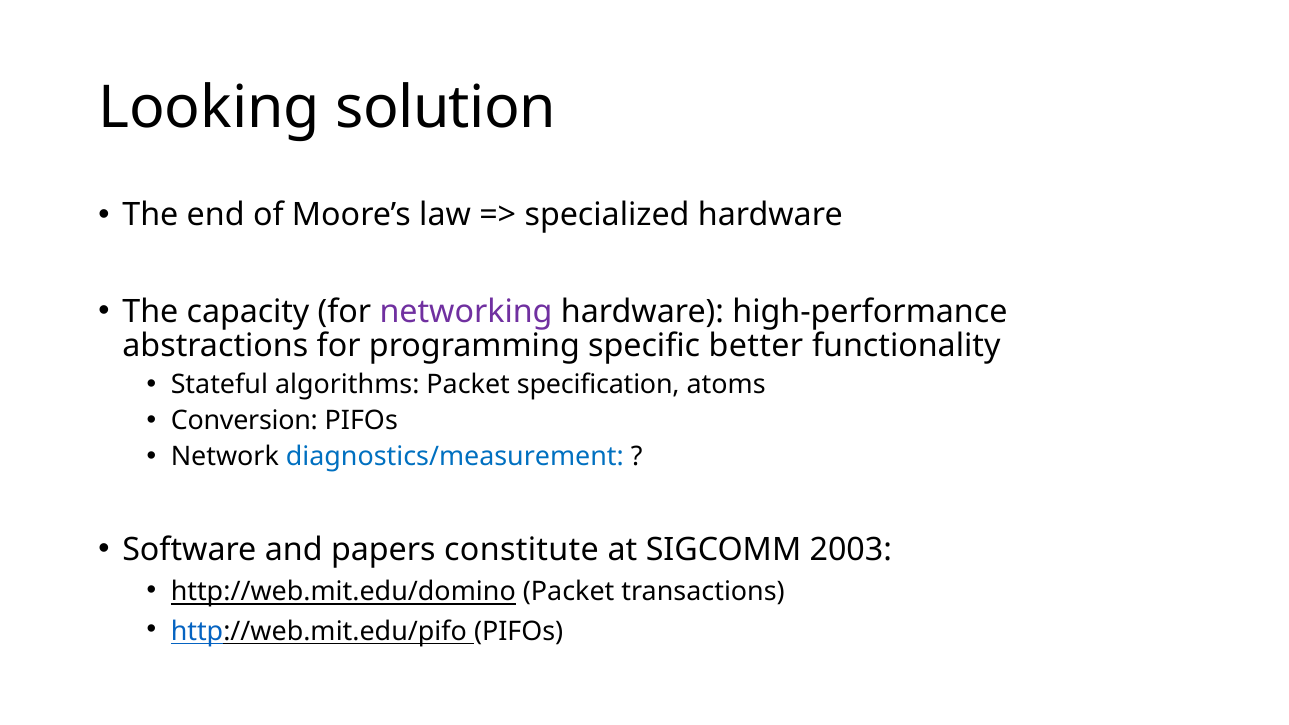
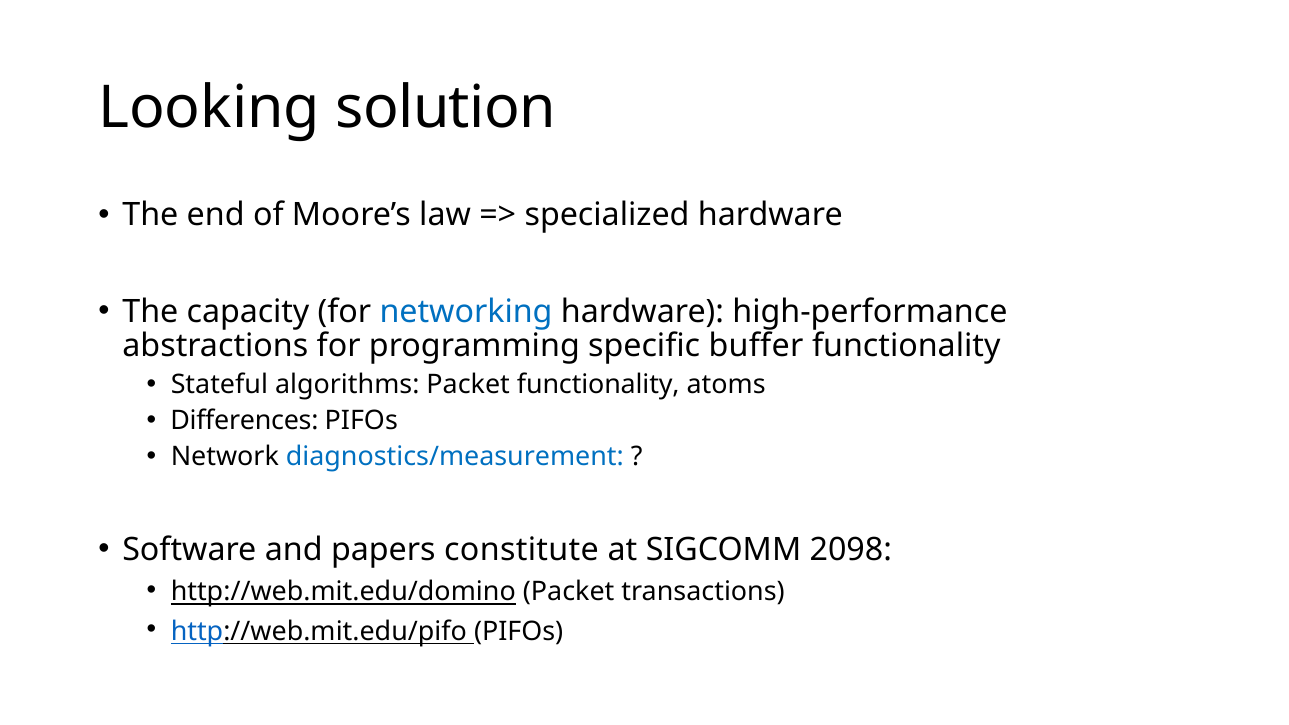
networking colour: purple -> blue (466, 312)
better: better -> buffer (756, 346)
Packet specification: specification -> functionality (598, 385)
Conversion: Conversion -> Differences (244, 421)
2003: 2003 -> 2098 (851, 550)
